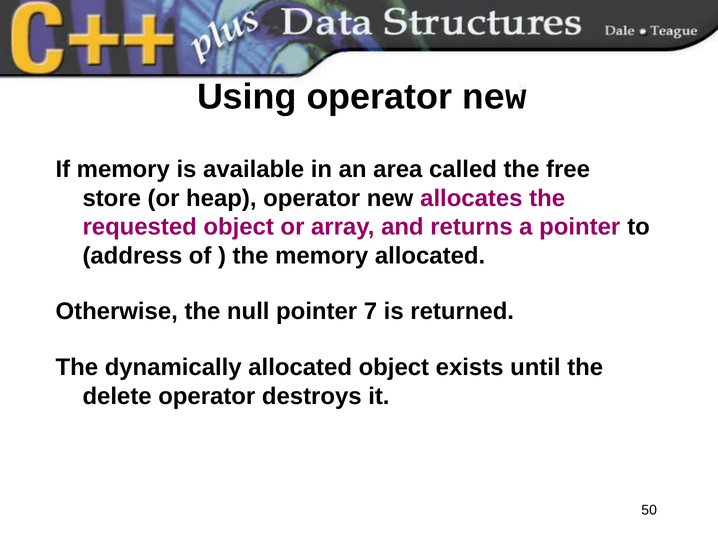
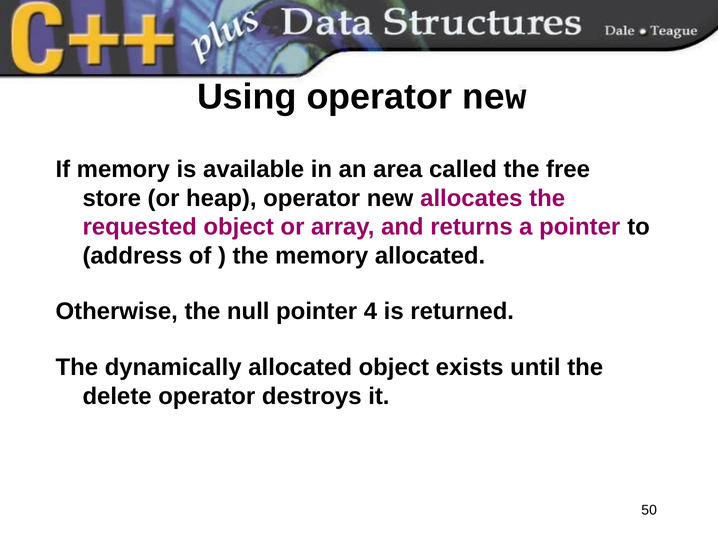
7: 7 -> 4 (371, 311)
